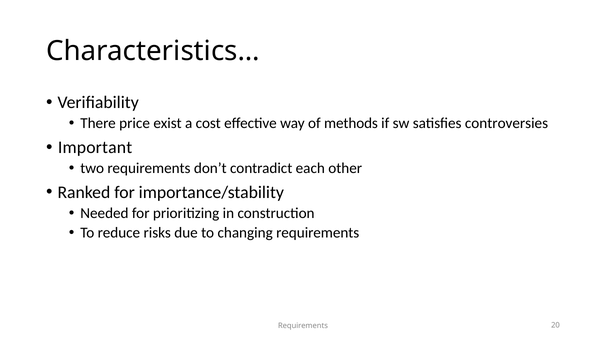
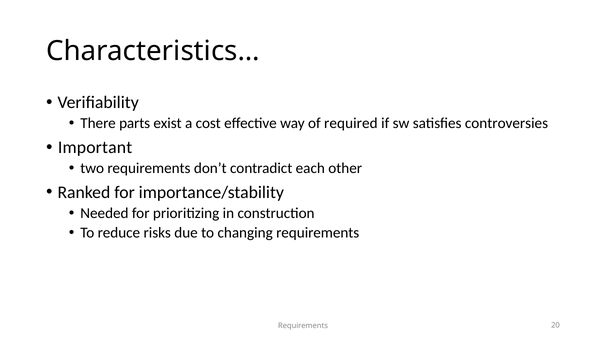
price: price -> parts (135, 123)
methods: methods -> required (351, 123)
